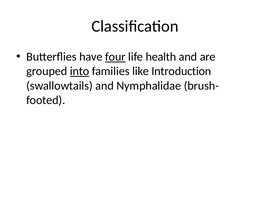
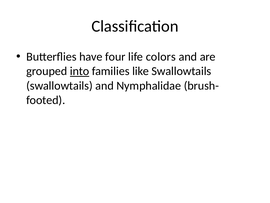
four underline: present -> none (115, 57)
health: health -> colors (161, 57)
like Introduction: Introduction -> Swallowtails (181, 71)
